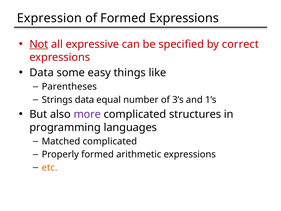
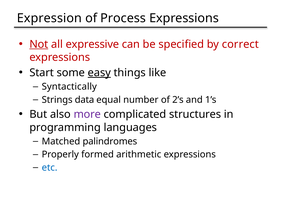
of Formed: Formed -> Process (123, 18)
Data: Data -> Start (42, 73)
easy underline: none -> present (99, 73)
Parentheses: Parentheses -> Syntactically (69, 87)
3’s: 3’s -> 2’s (178, 100)
Matched complicated: complicated -> palindromes (110, 141)
etc colour: orange -> blue (50, 167)
